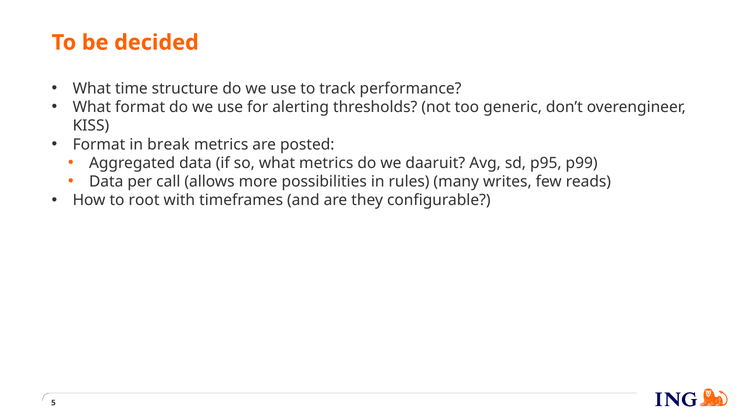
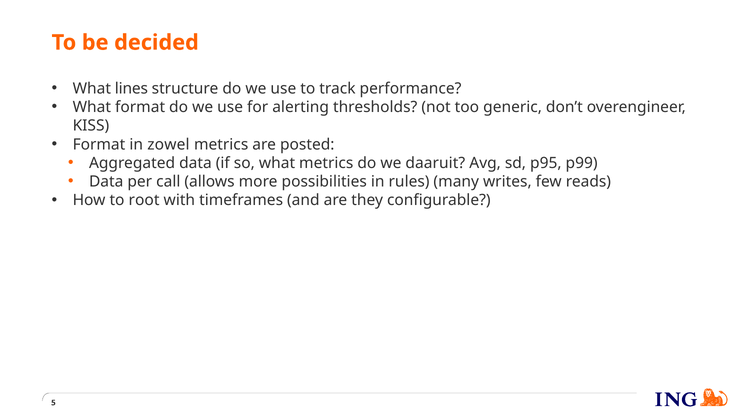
time: time -> lines (131, 89)
break: break -> zowel (168, 144)
